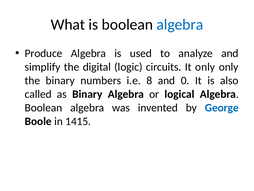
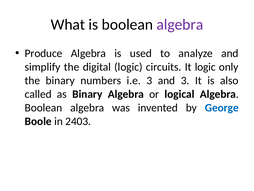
algebra colour: blue -> purple (180, 25)
It only: only -> logic (205, 67)
i.e 8: 8 -> 3 (149, 80)
and 0: 0 -> 3 (185, 80)
1415: 1415 -> 2403 (78, 121)
